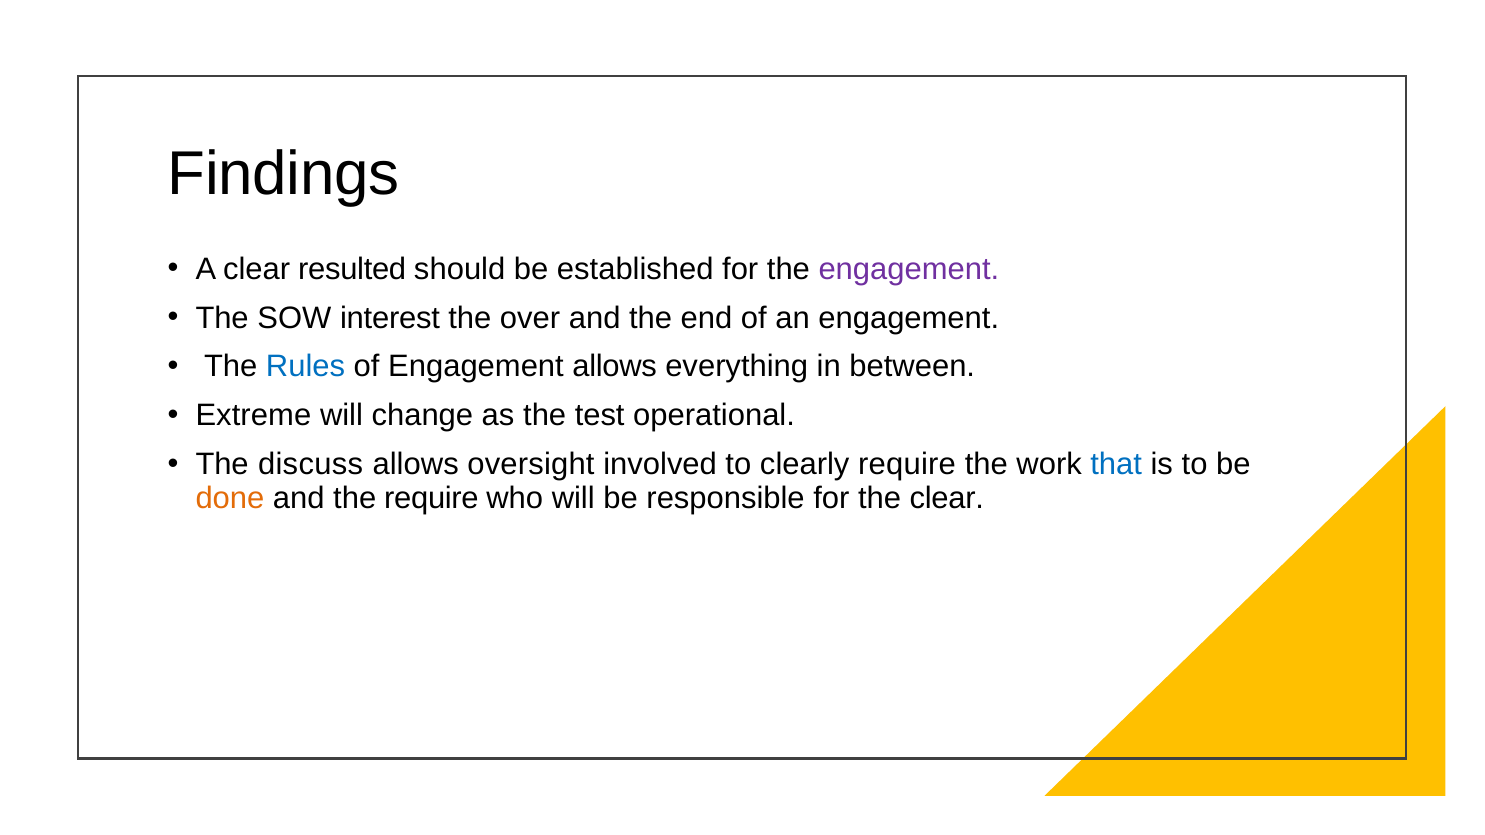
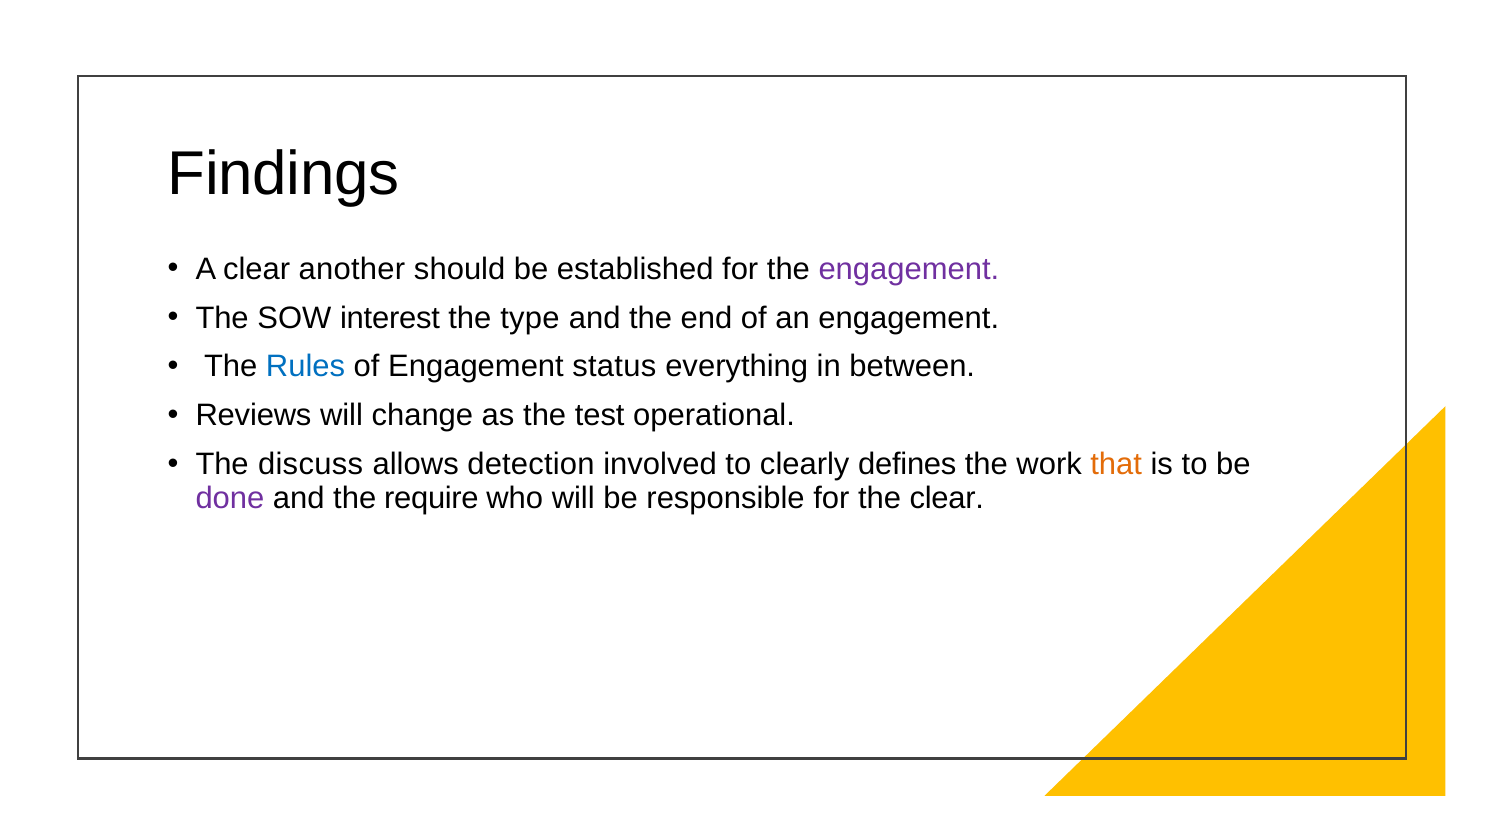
resulted: resulted -> another (352, 269)
over: over -> type (530, 318)
Engagement allows: allows -> status (614, 367)
Extreme: Extreme -> Reviews (253, 416)
oversight: oversight -> detection (531, 465)
clearly require: require -> defines (907, 465)
that colour: blue -> orange (1116, 465)
done colour: orange -> purple (230, 498)
